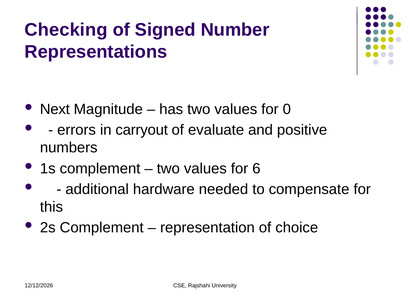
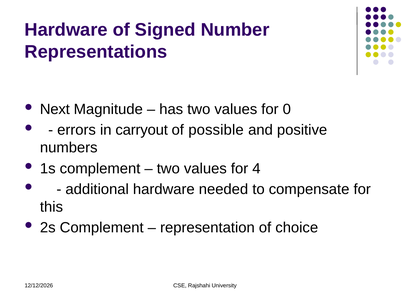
Checking: Checking -> Hardware (66, 30)
evaluate: evaluate -> possible (216, 130)
6: 6 -> 4 (256, 169)
